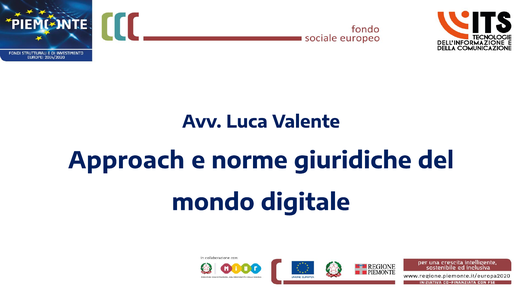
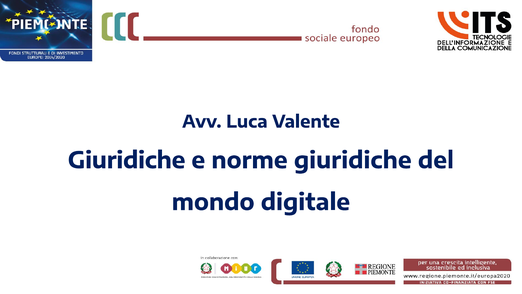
Approach: Approach -> Giuridiche (127, 160)
